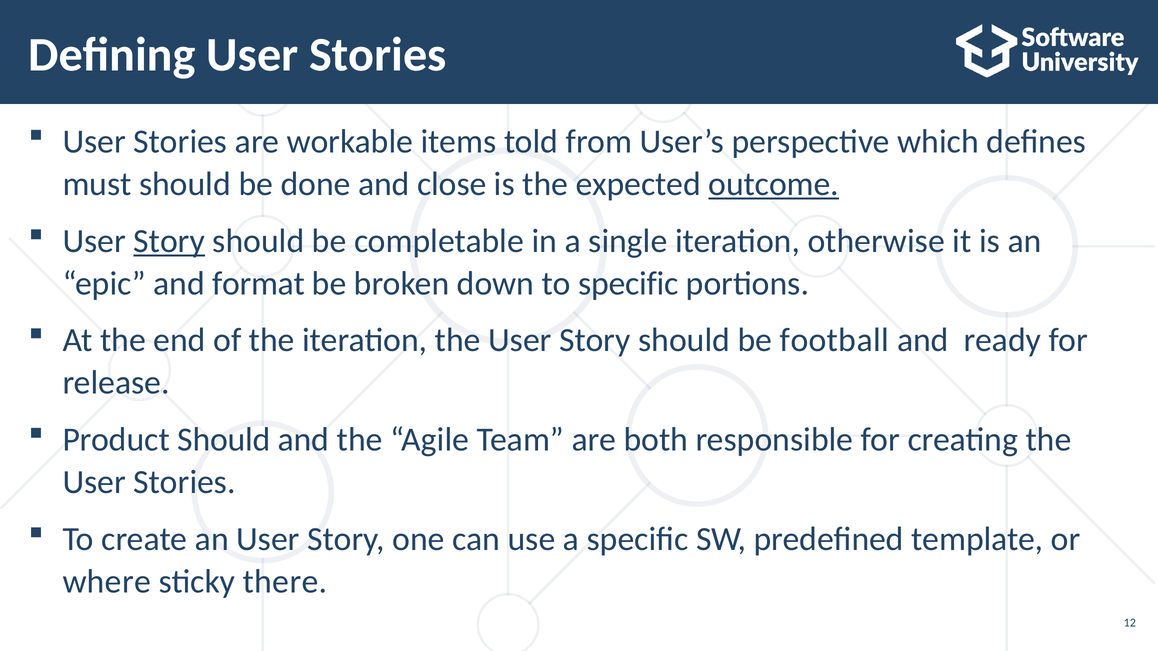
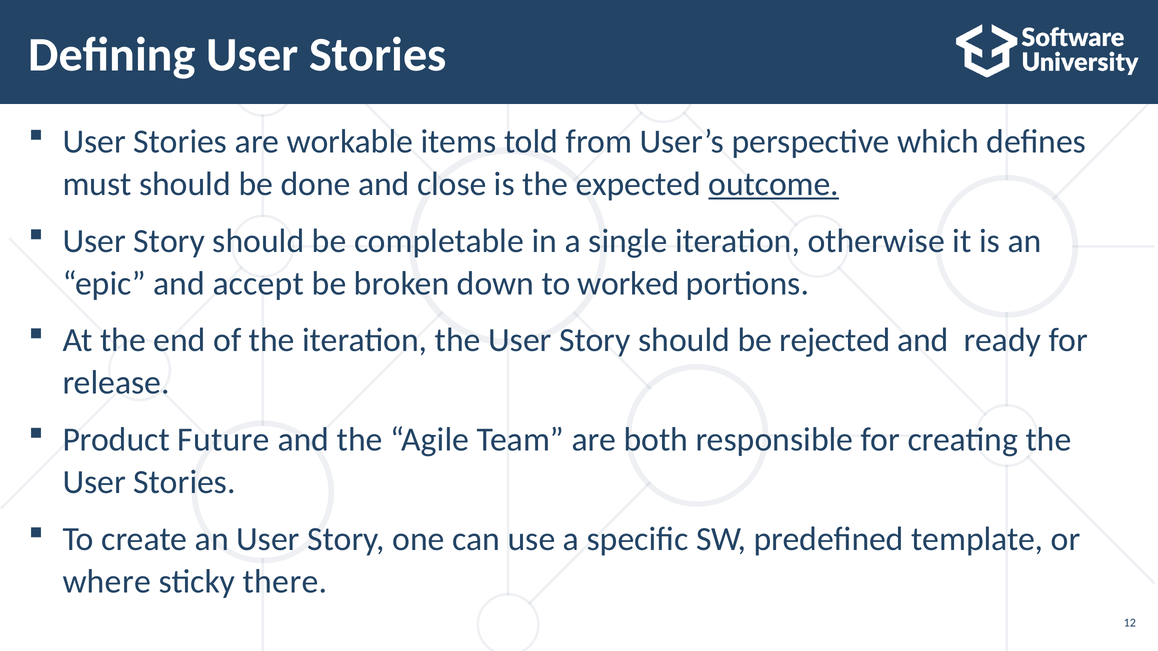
Story underline: present -> none (169, 241)
format: format -> accept (258, 284)
to specific: specific -> worked (628, 284)
football: football -> rejected (835, 340)
Product Should: Should -> Future (224, 440)
